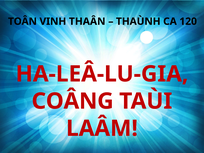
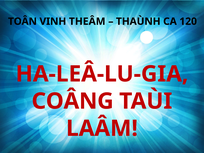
THAÂN: THAÂN -> THEÂM (87, 21)
